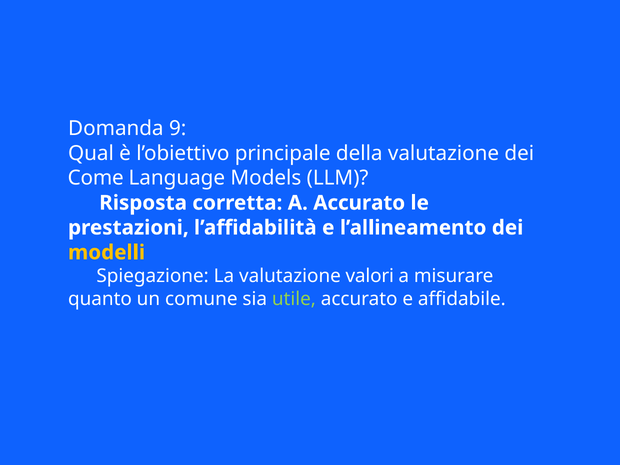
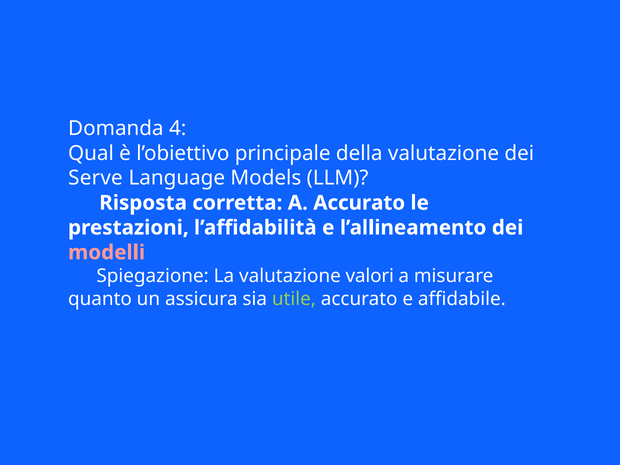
9: 9 -> 4 (178, 128)
Come: Come -> Serve (96, 178)
modelli colour: yellow -> pink (107, 252)
comune: comune -> assicura (201, 299)
